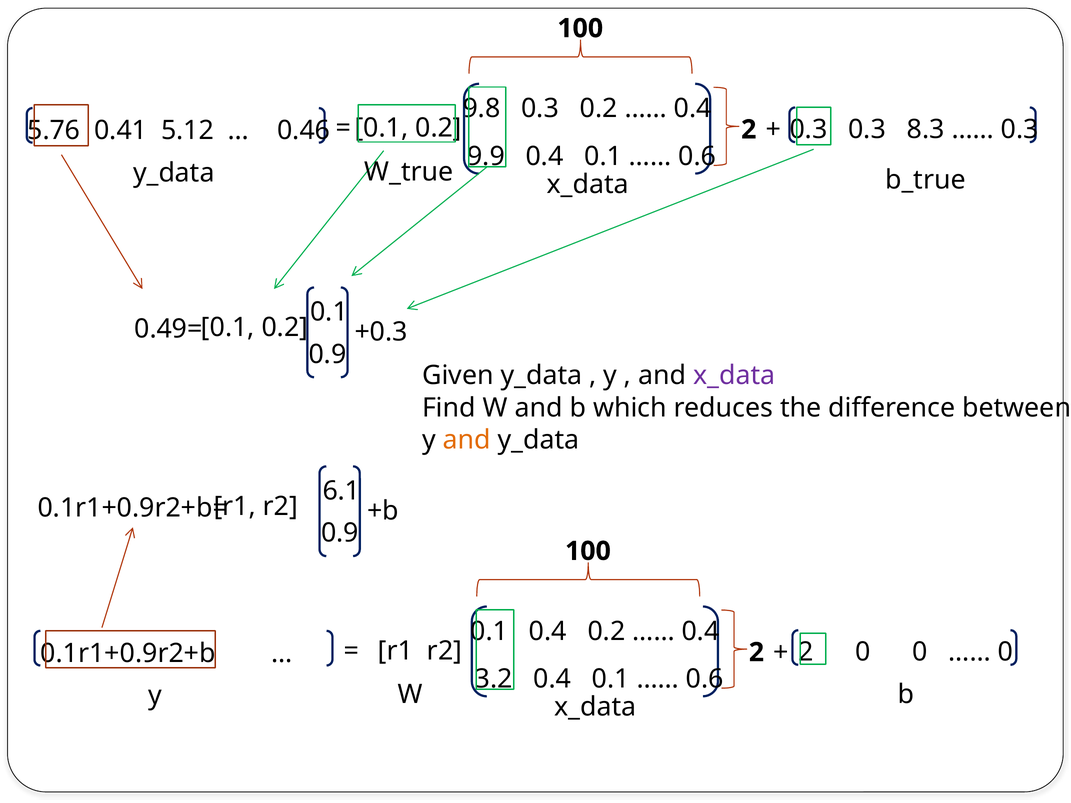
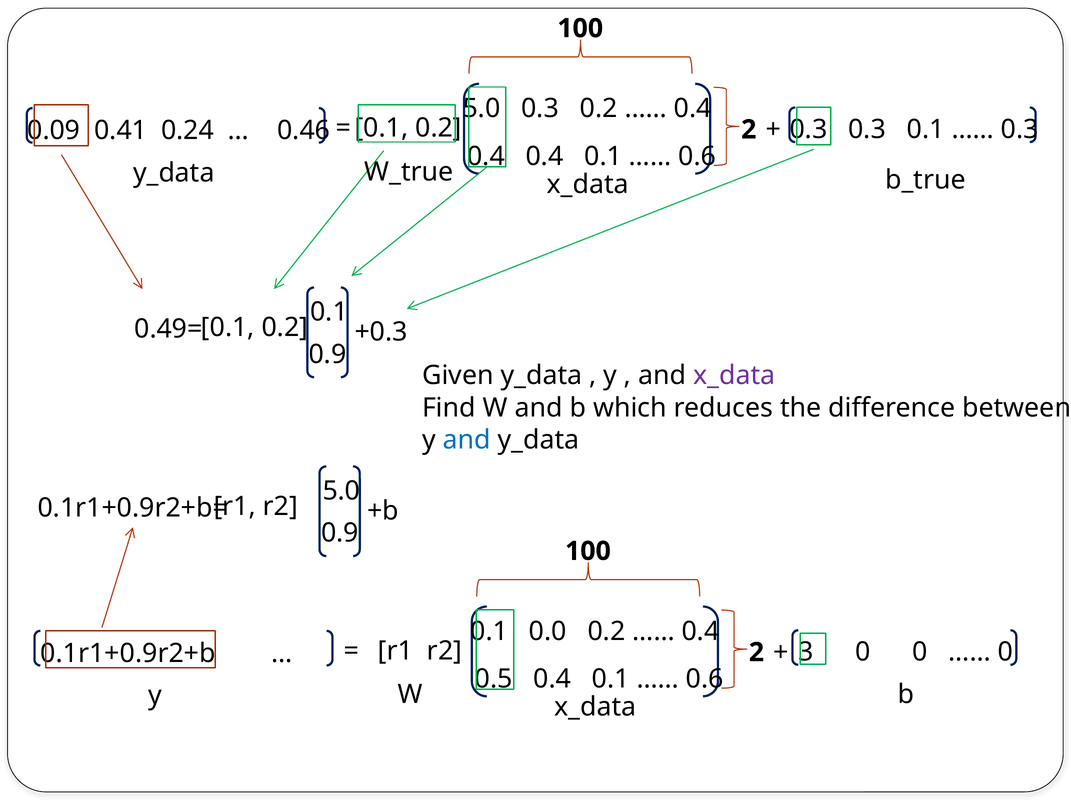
9.8: 9.8 -> 5.0 (482, 109)
0.3 8.3: 8.3 -> 0.1 (926, 129)
5.76: 5.76 -> 0.09 (54, 131)
5.12: 5.12 -> 0.24 (188, 131)
9.9: 9.9 -> 0.4 (486, 156)
and colour: orange -> blue (467, 440)
6.1: 6.1 -> 5.0 (341, 491)
0.1 0.4: 0.4 -> 0.0 (548, 632)
2: 2 -> 3 (806, 652)
3.2: 3.2 -> 0.5 (494, 679)
